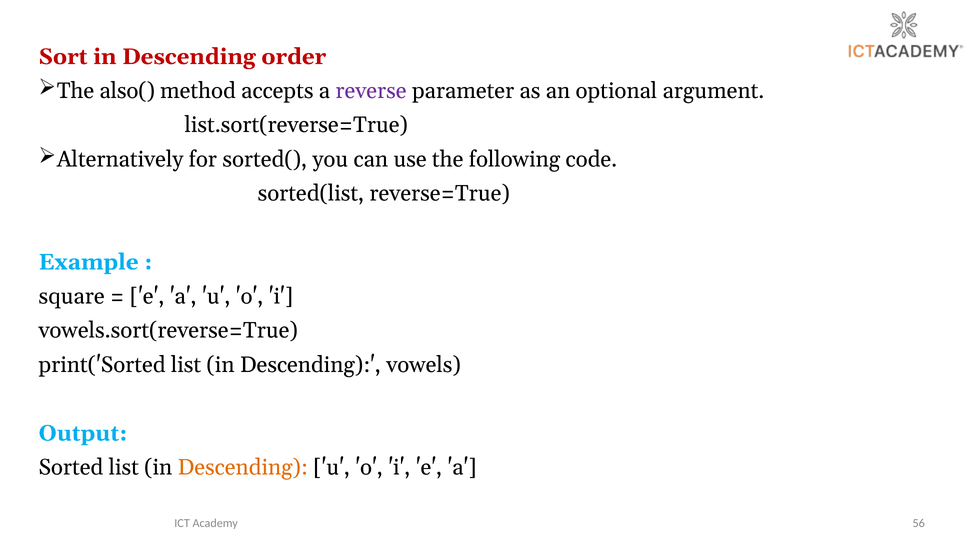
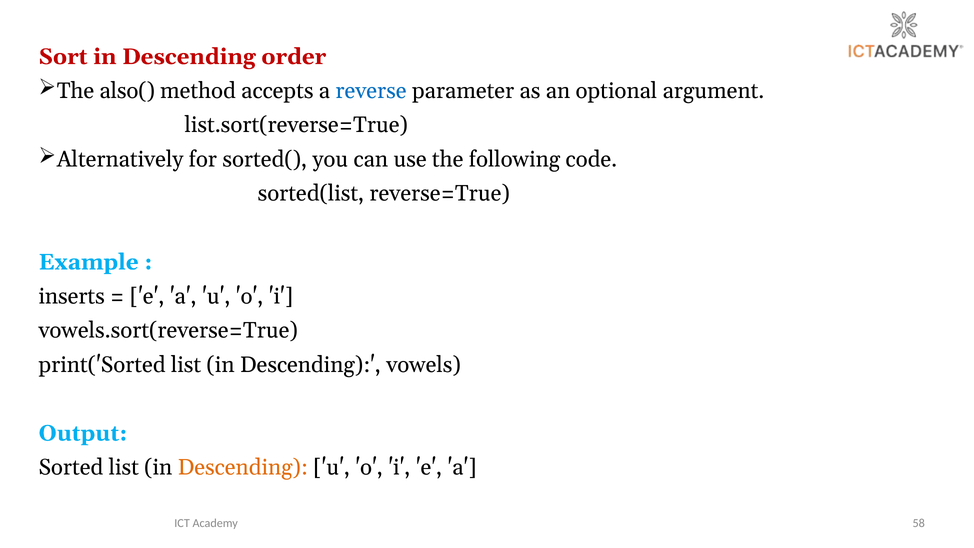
reverse colour: purple -> blue (371, 91)
square: square -> inserts (72, 296)
56: 56 -> 58 (919, 523)
